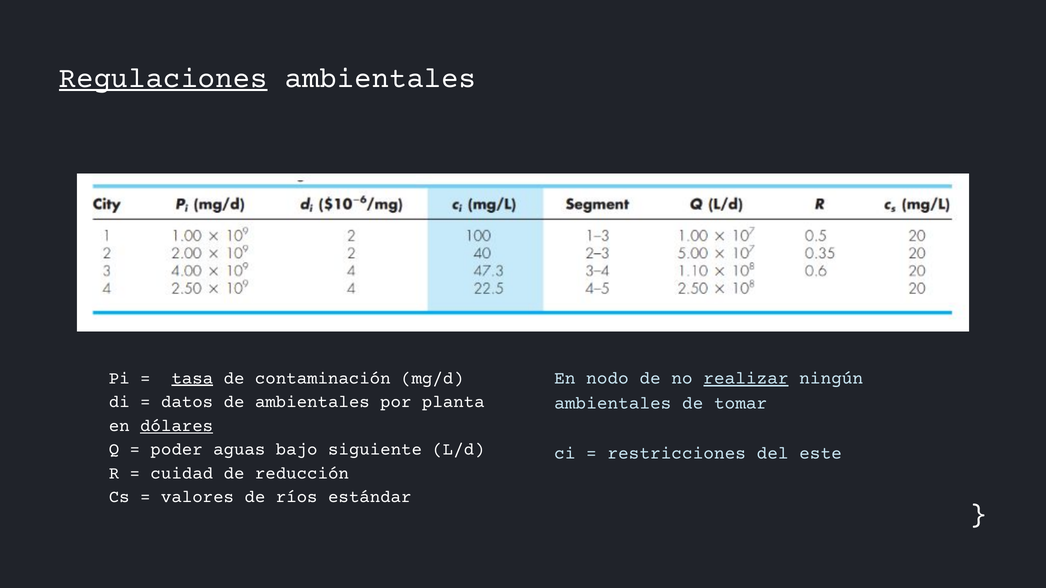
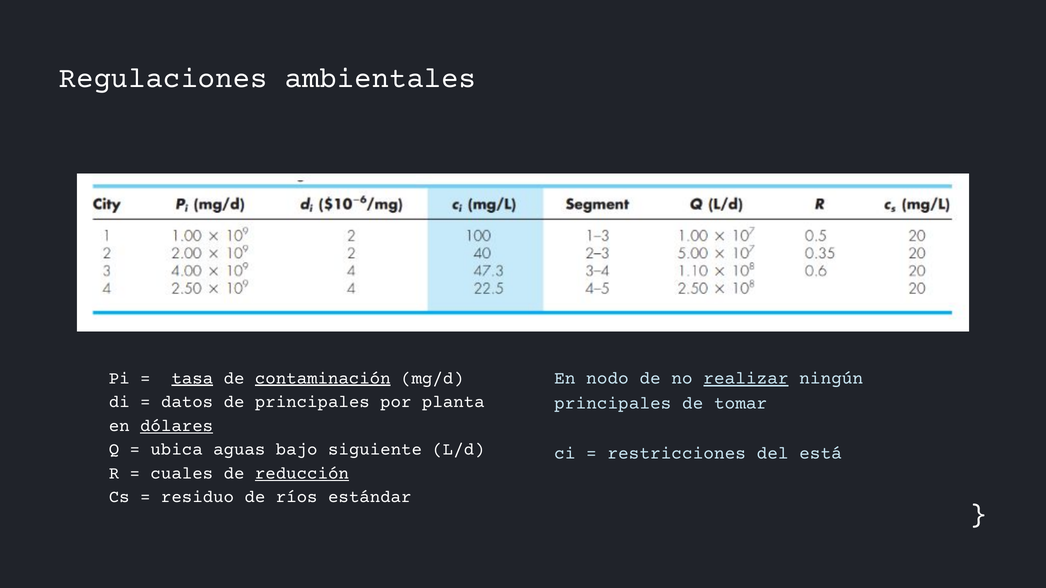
Regulaciones underline: present -> none (163, 78)
contaminación underline: none -> present (323, 378)
de ambientales: ambientales -> principales (312, 402)
ambientales: ambientales -> principales (613, 403)
poder: poder -> ubica (177, 449)
este: este -> está (821, 453)
cuidad: cuidad -> cuales (182, 473)
reducción underline: none -> present (302, 473)
valores: valores -> residuo (198, 497)
